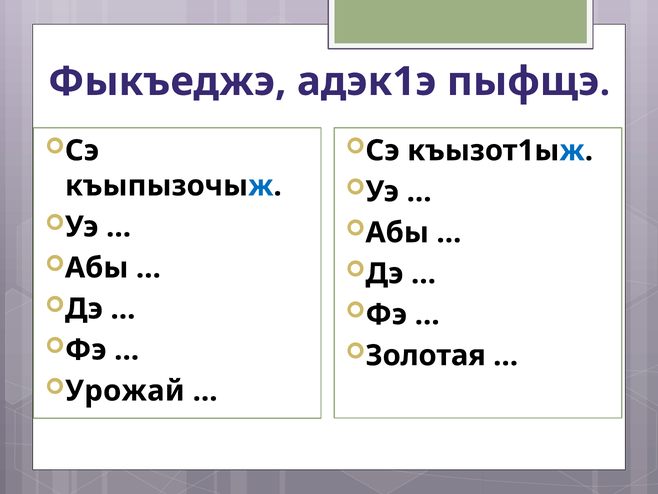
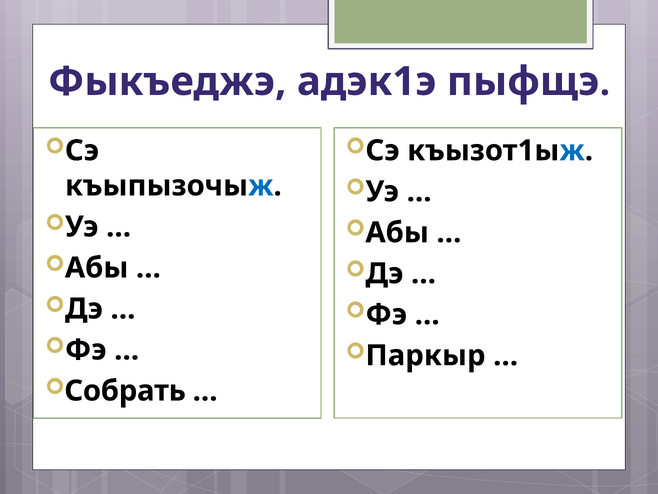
Золотая: Золотая -> Паркыр (425, 355)
Урожай: Урожай -> Собрать (125, 391)
